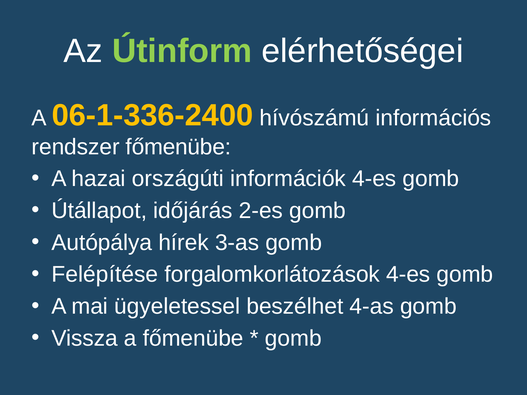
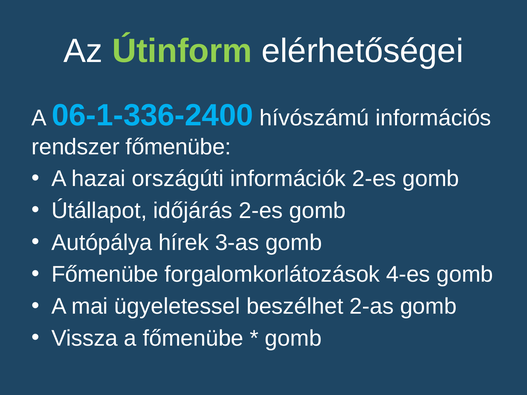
06-1-336-2400 colour: yellow -> light blue (152, 115)
információk 4-es: 4-es -> 2-es (374, 179)
Felépítése: Felépítése -> Főmenübe (105, 275)
4-as: 4-as -> 2-as (372, 307)
